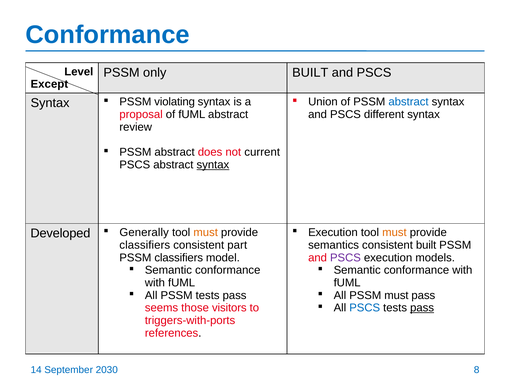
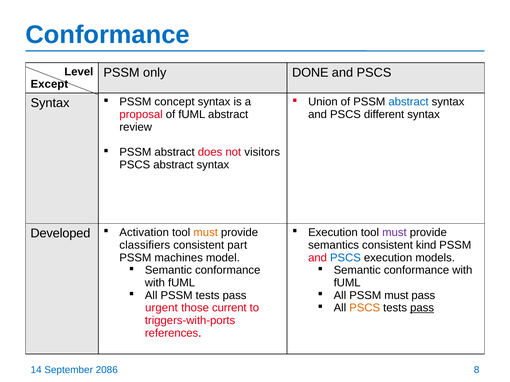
only BUILT: BUILT -> DONE (310, 73)
violating: violating -> concept (175, 102)
current: current -> visitors (262, 152)
syntax underline: present -> none (213, 165)
must colour: orange -> purple (394, 233)
Generally: Generally -> Activation (144, 233)
consistent built: built -> kind (426, 245)
PSSM classifiers: classifiers -> machines (179, 258)
PSCS colour: purple -> blue (345, 258)
PSCS colour: blue -> orange (365, 308)
seems: seems -> urgent (161, 308)
visitors: visitors -> current (229, 308)
2030: 2030 -> 2086 (107, 370)
